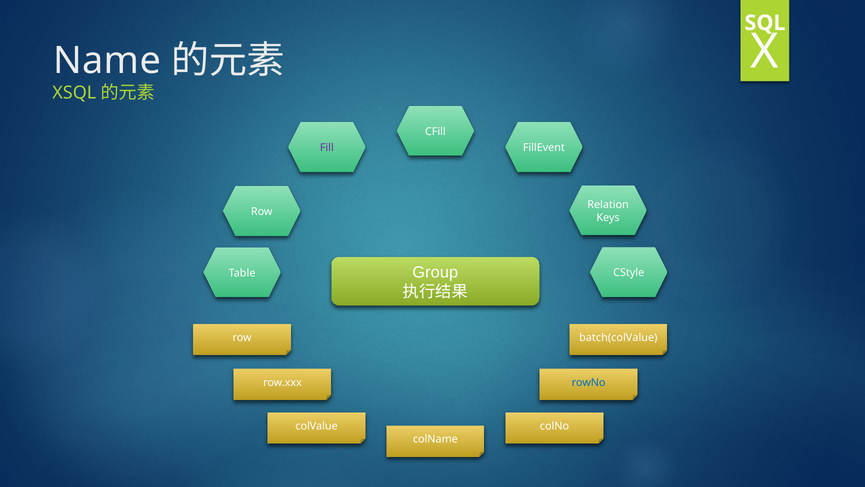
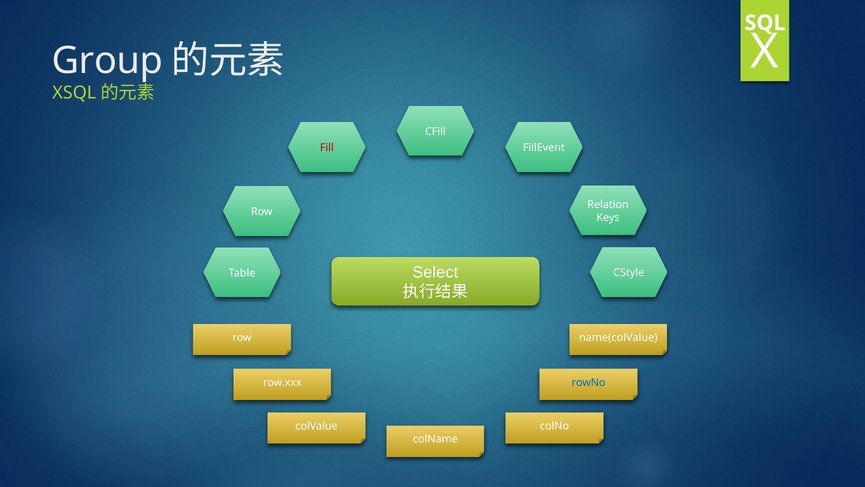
Name: Name -> Group (107, 61)
Fill colour: purple -> red (327, 148)
Group: Group -> Select (435, 272)
batch(colValue: batch(colValue -> name(colValue (618, 337)
